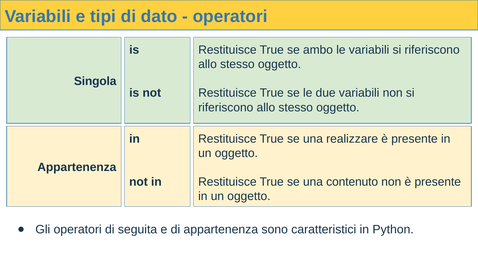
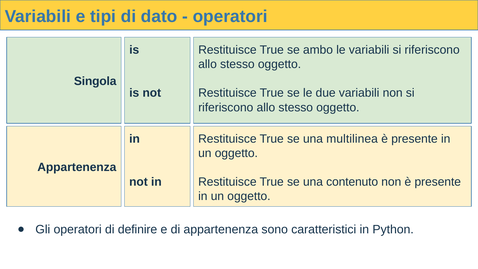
realizzare: realizzare -> multilinea (352, 139)
seguita: seguita -> definire (138, 229)
